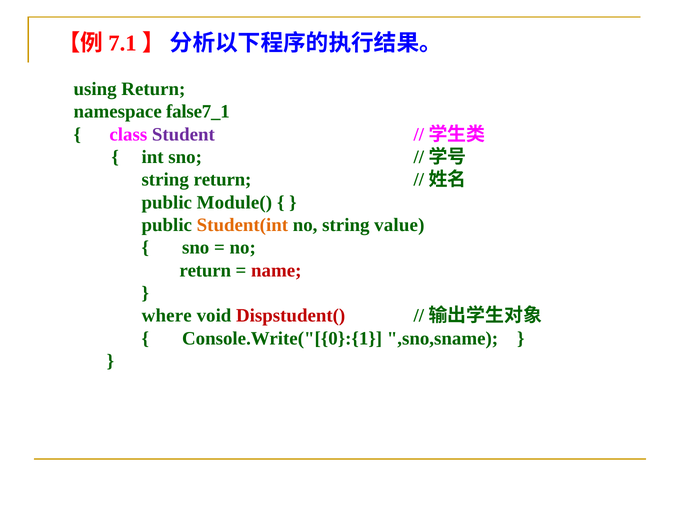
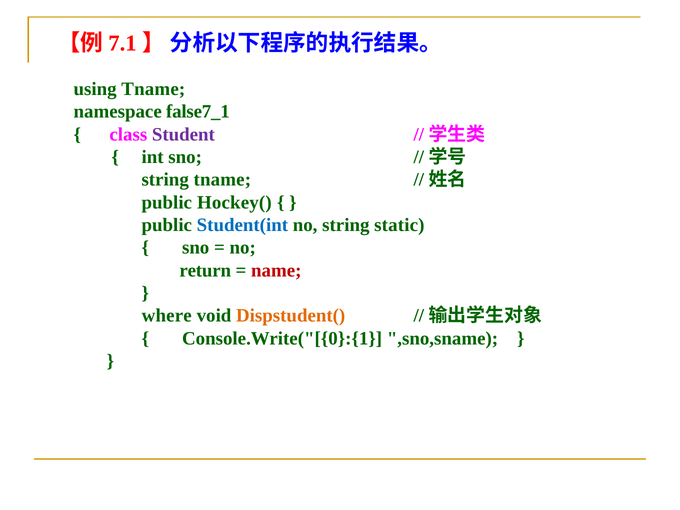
using Return: Return -> Tname (153, 89)
string return: return -> tname (222, 180)
Module(: Module( -> Hockey( (234, 202)
Student(int colour: orange -> blue (242, 225)
value: value -> static (399, 225)
Dispstudent( colour: red -> orange (291, 316)
